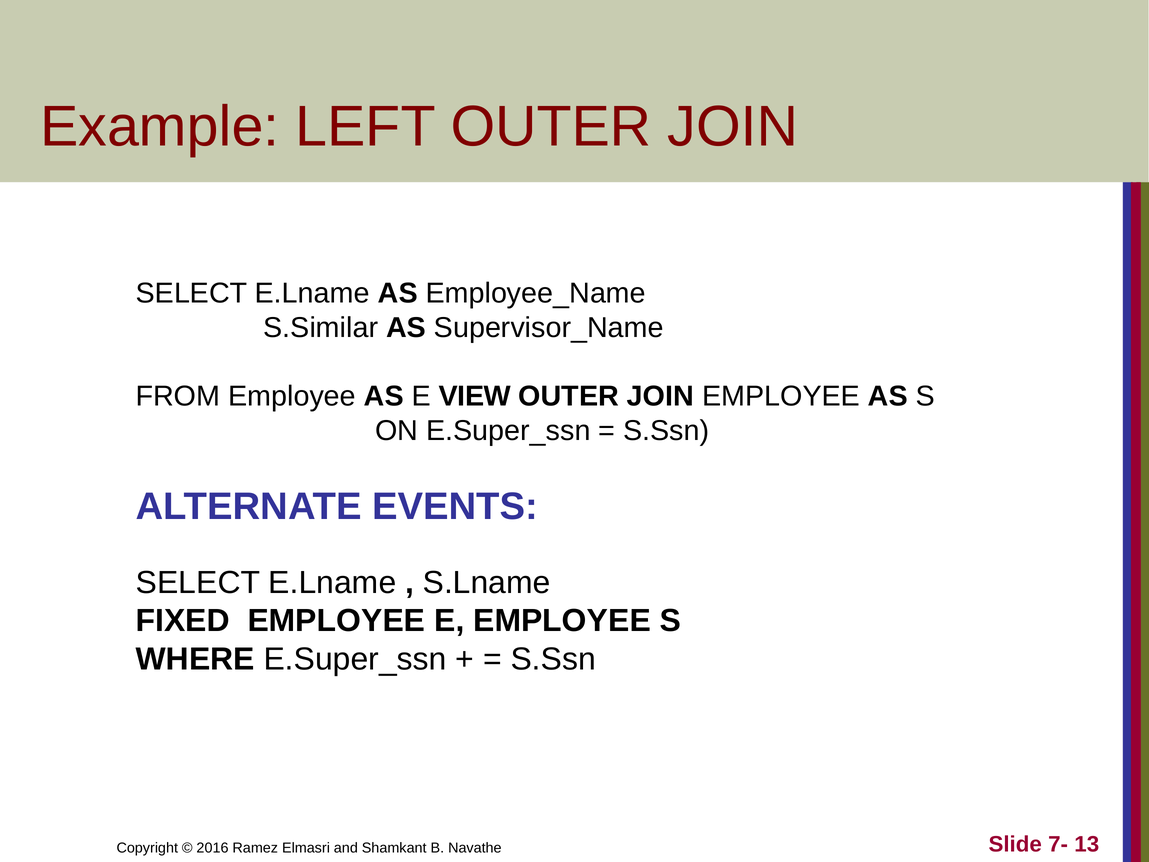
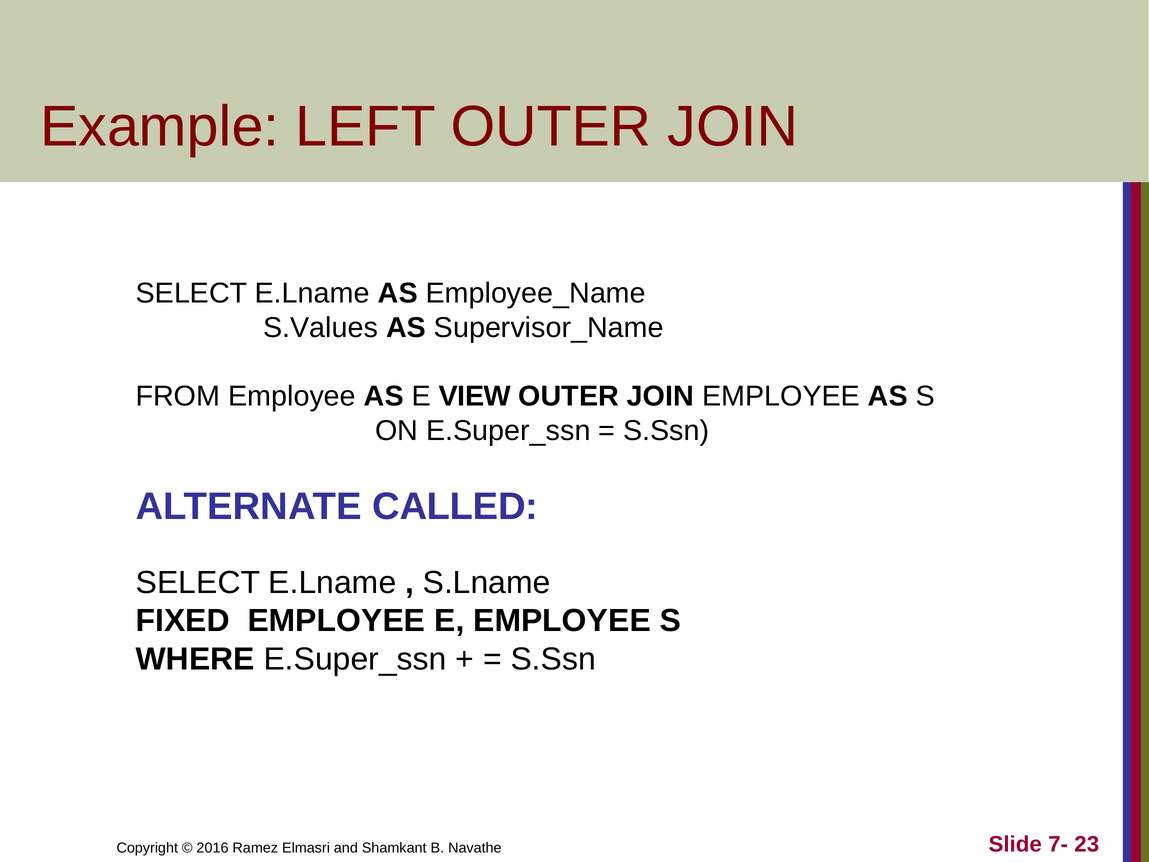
S.Similar: S.Similar -> S.Values (321, 327)
EVENTS: EVENTS -> CALLED (455, 506)
13: 13 -> 23 (1087, 844)
